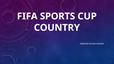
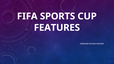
COUNTRY: COUNTRY -> FEATURES (57, 28)
